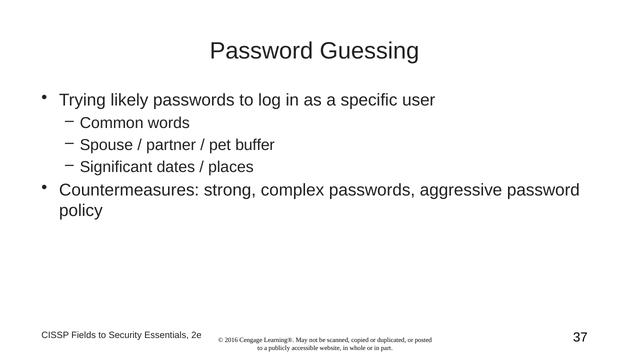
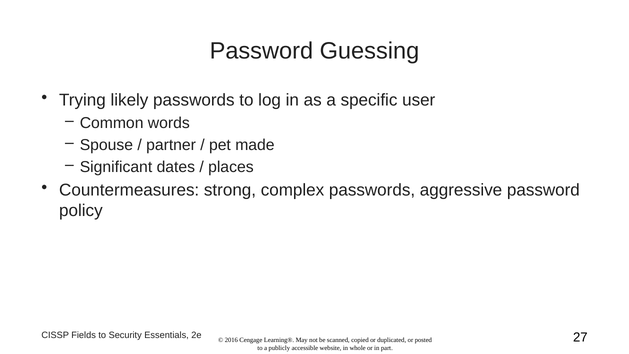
buffer: buffer -> made (255, 145)
37: 37 -> 27 (580, 337)
